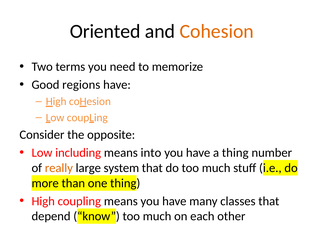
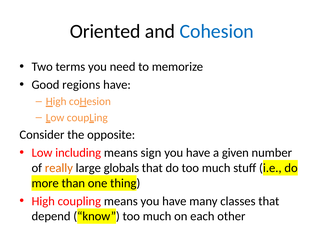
Cohesion colour: orange -> blue (217, 31)
into: into -> sign (151, 153)
a thing: thing -> given (235, 153)
system: system -> globals (121, 168)
